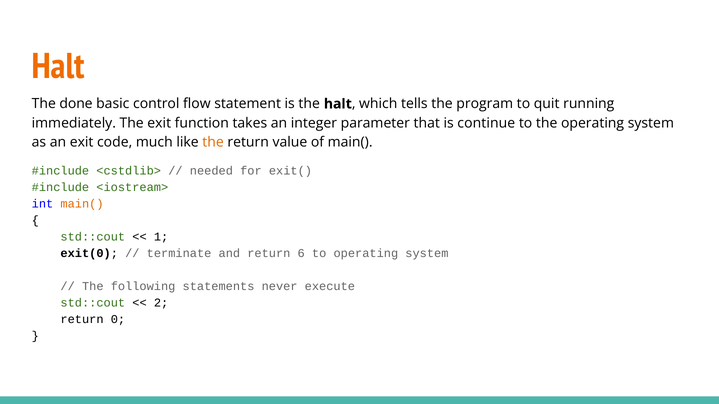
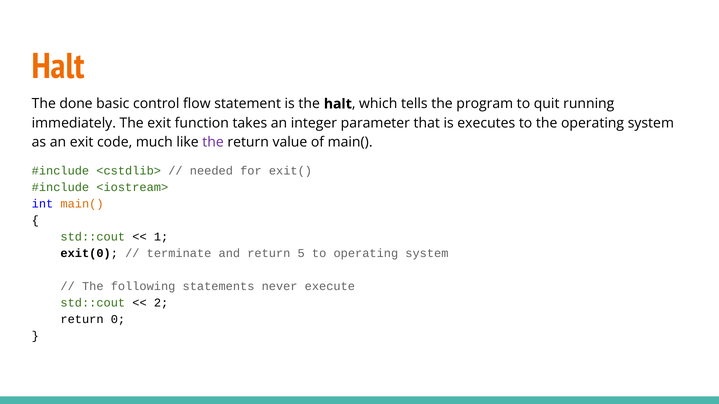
continue: continue -> executes (486, 123)
the colour: orange -> purple (213, 142)
6: 6 -> 5 (301, 254)
